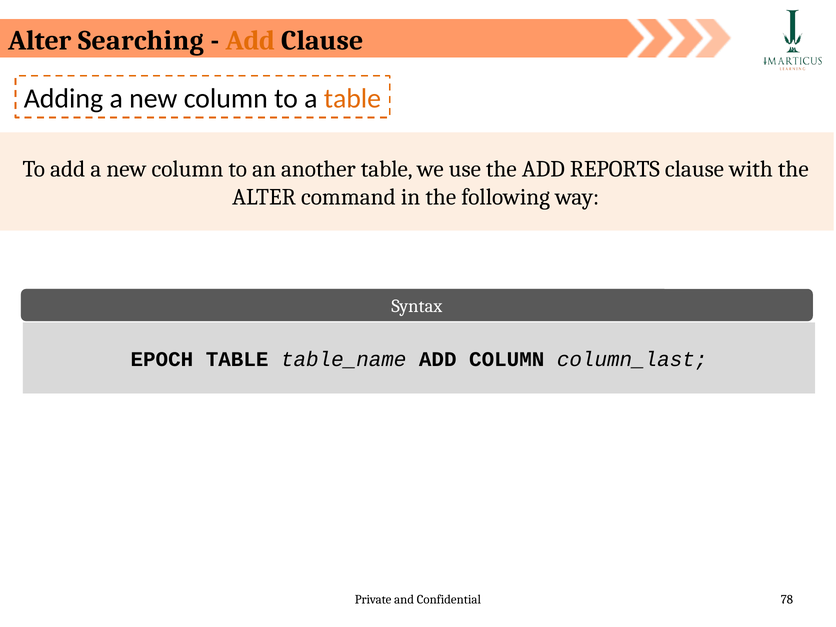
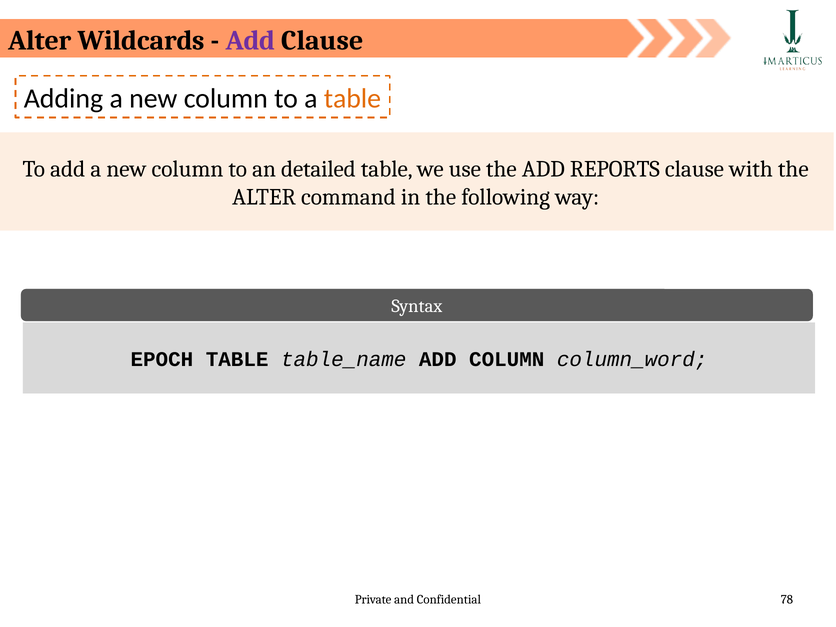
Searching: Searching -> Wildcards (141, 41)
Add colour: orange -> purple (250, 41)
another: another -> detailed (318, 169)
column_last: column_last -> column_word (632, 359)
